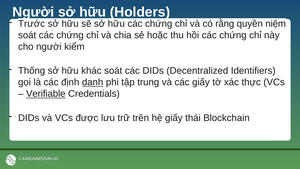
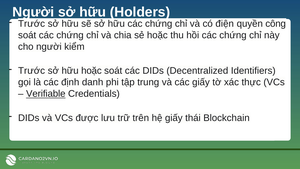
rằng: rằng -> điện (225, 24)
niệm: niệm -> công (276, 24)
Thống: Thống -> Trước (32, 71)
hữu khác: khác -> hoặc (91, 71)
danh underline: present -> none (93, 82)
